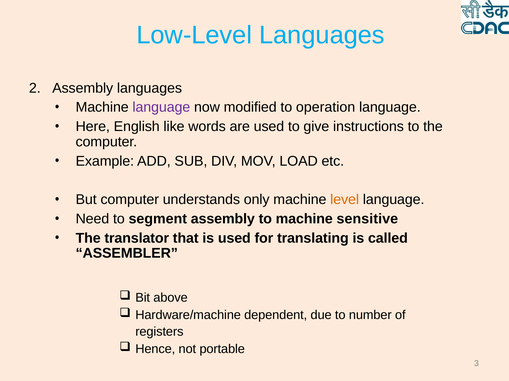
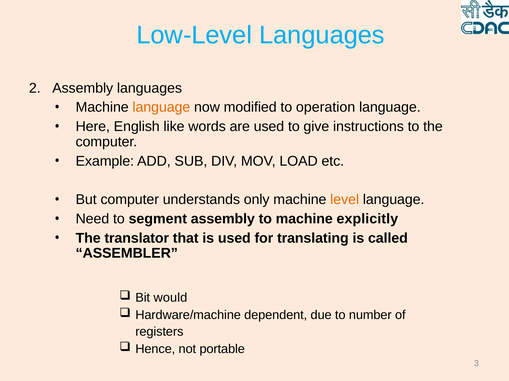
language colour: purple -> orange (161, 108)
sensitive: sensitive -> explicitly (367, 219)
above: above -> would (170, 298)
